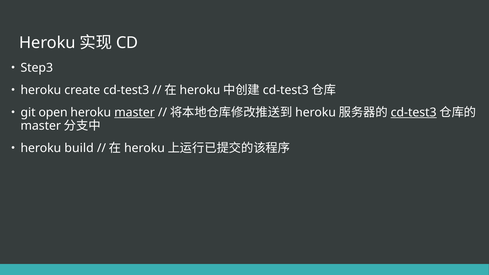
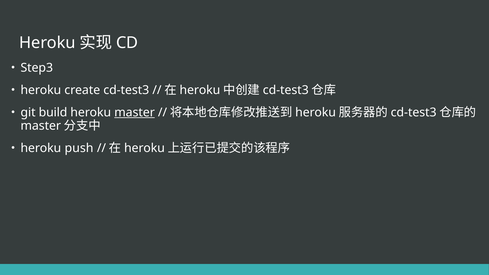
open: open -> build (53, 113)
cd-test3 underline: present -> none (414, 113)
build: build -> push (79, 148)
